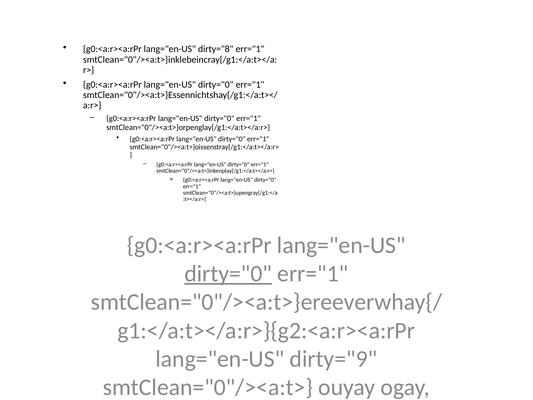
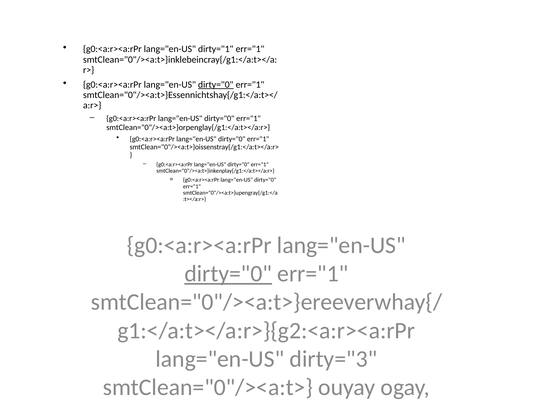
dirty="8: dirty="8 -> dirty="1 (216, 49)
dirty="0 underline: none -> present (216, 85)
dirty="9: dirty="9 -> dirty="3 (333, 359)
